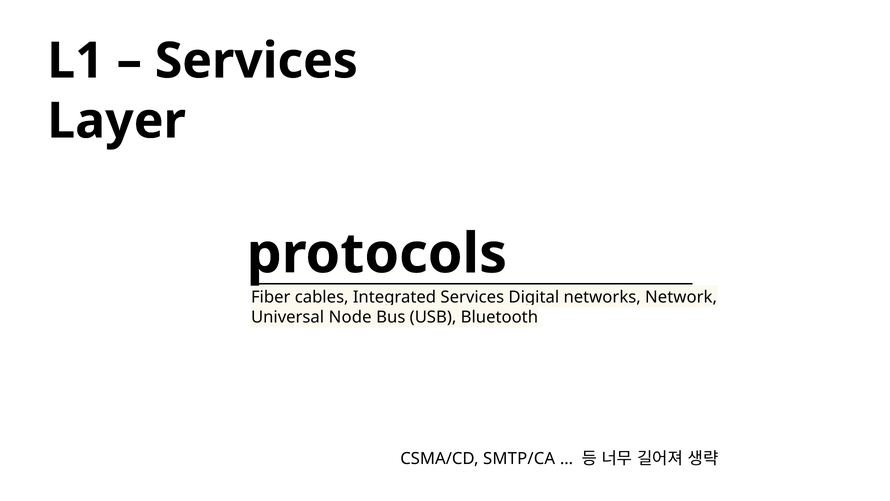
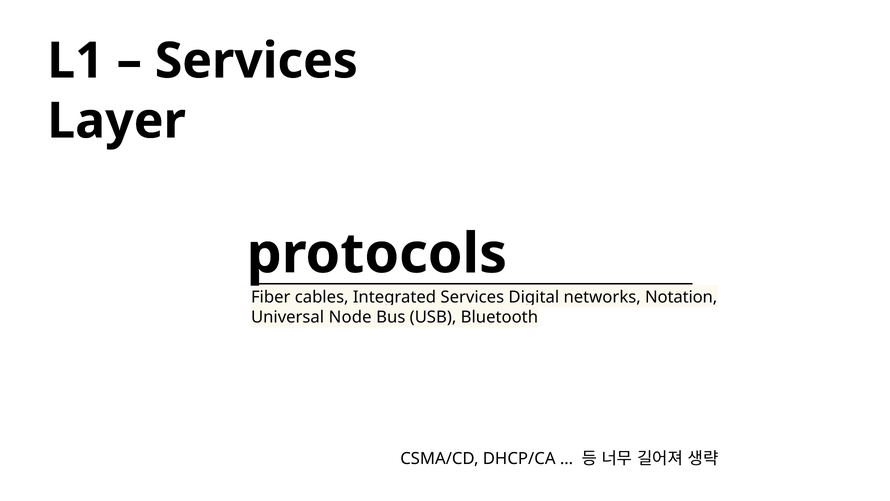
Network: Network -> Notation (681, 297)
SMTP/CA: SMTP/CA -> DHCP/CA (519, 458)
